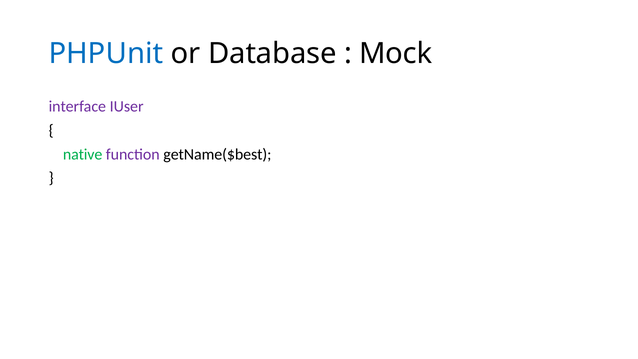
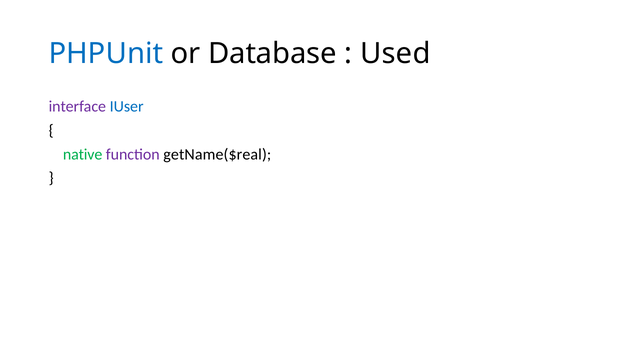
Mock: Mock -> Used (395, 54)
IUser colour: purple -> blue (127, 106)
getName($best: getName($best -> getName($real (217, 154)
